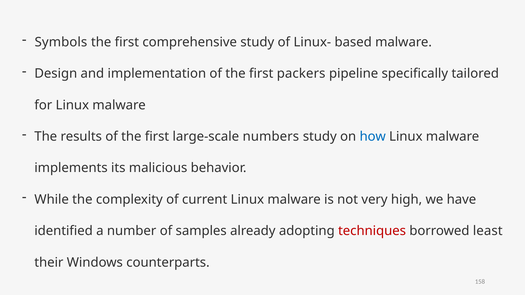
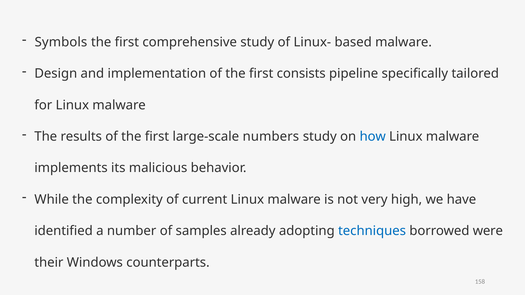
packers: packers -> consists (301, 74)
techniques colour: red -> blue (372, 231)
least: least -> were (488, 231)
